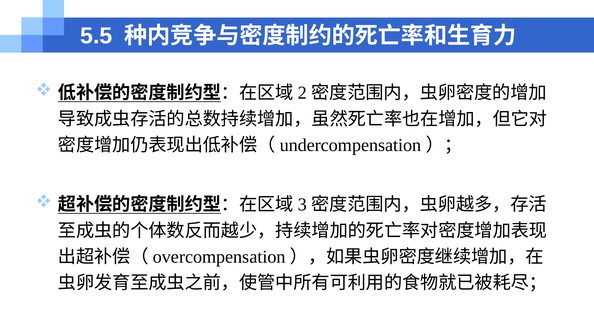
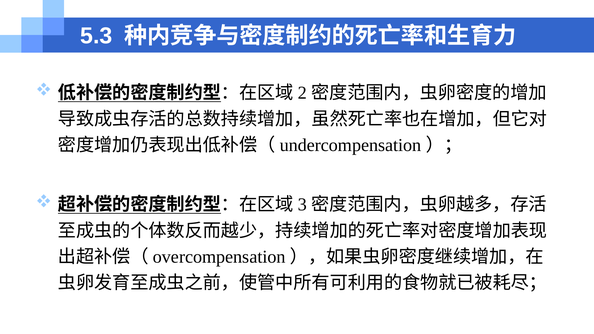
5.5: 5.5 -> 5.3 (96, 36)
